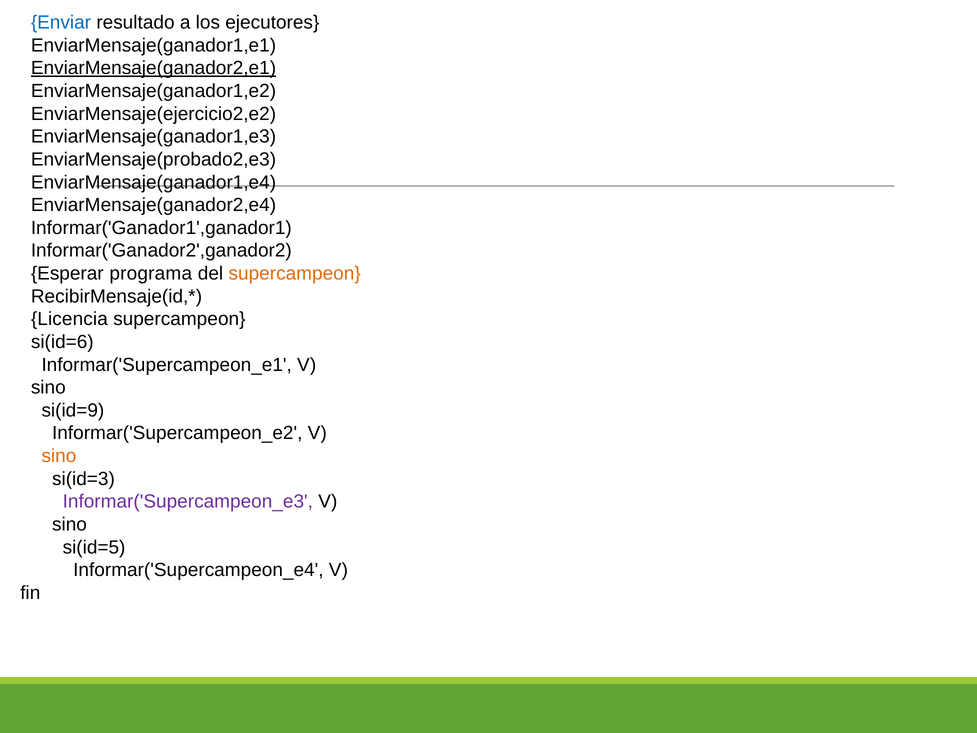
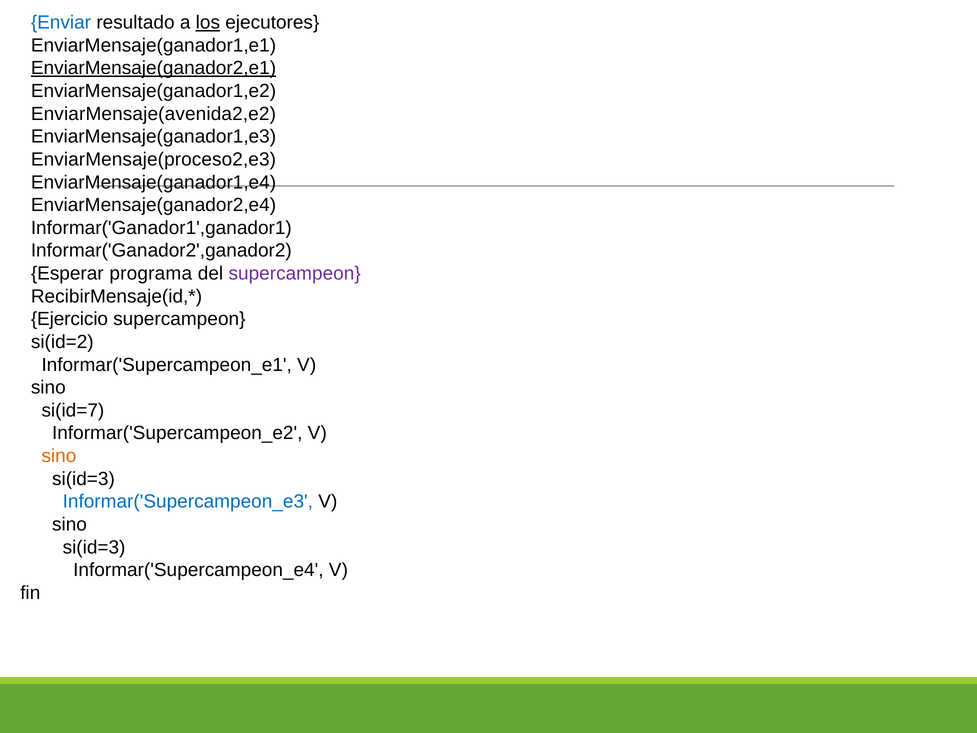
los underline: none -> present (208, 23)
EnviarMensaje(ejercicio2,e2: EnviarMensaje(ejercicio2,e2 -> EnviarMensaje(avenida2,e2 (153, 114)
EnviarMensaje(probado2,e3: EnviarMensaje(probado2,e3 -> EnviarMensaje(proceso2,e3 (153, 159)
supercampeon colour: orange -> purple (295, 273)
Licencia: Licencia -> Ejercicio (69, 319)
si(id=6: si(id=6 -> si(id=2 (62, 342)
si(id=9: si(id=9 -> si(id=7 (73, 410)
Informar('Supercampeon_e3 colour: purple -> blue (188, 502)
si(id=5: si(id=5 -> si(id=3 (94, 547)
